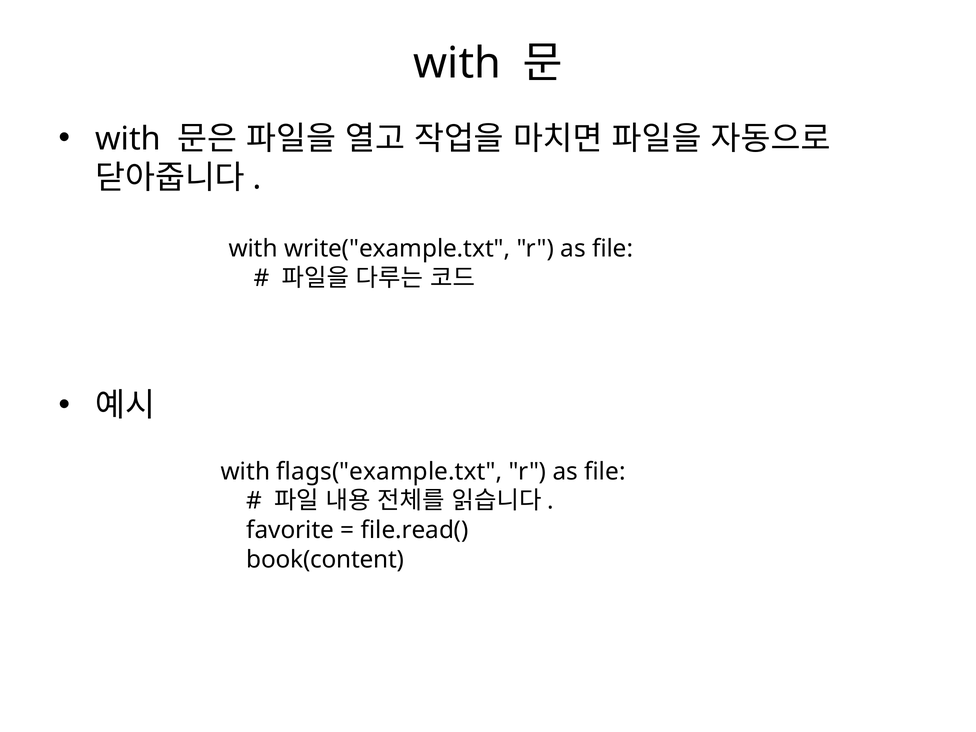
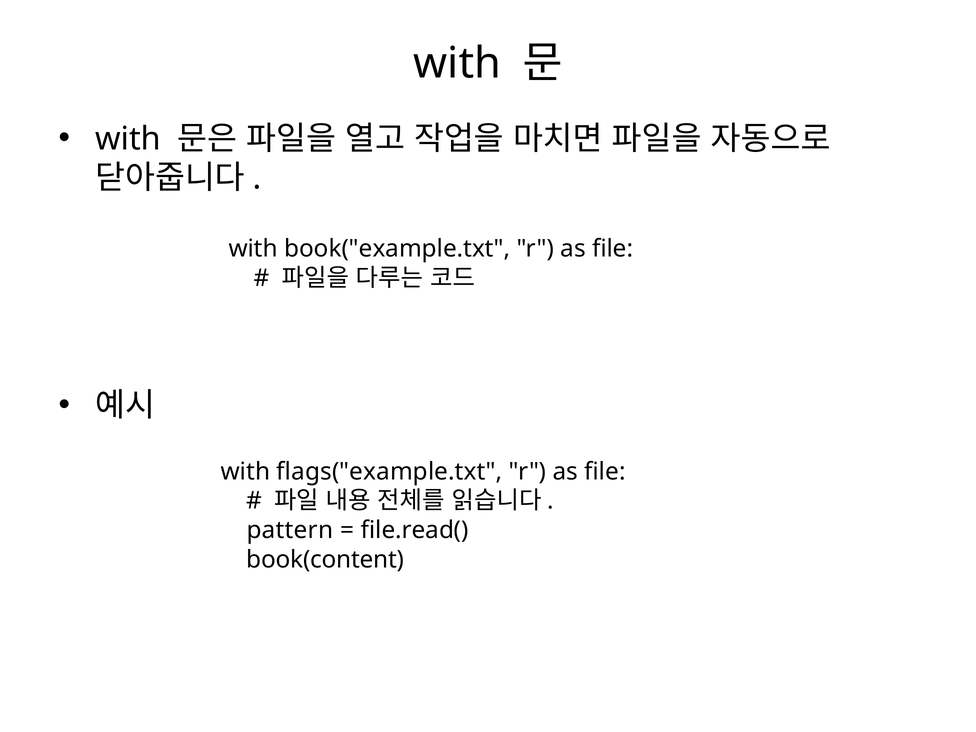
write("example.txt: write("example.txt -> book("example.txt (397, 249)
favorite: favorite -> pattern (290, 530)
